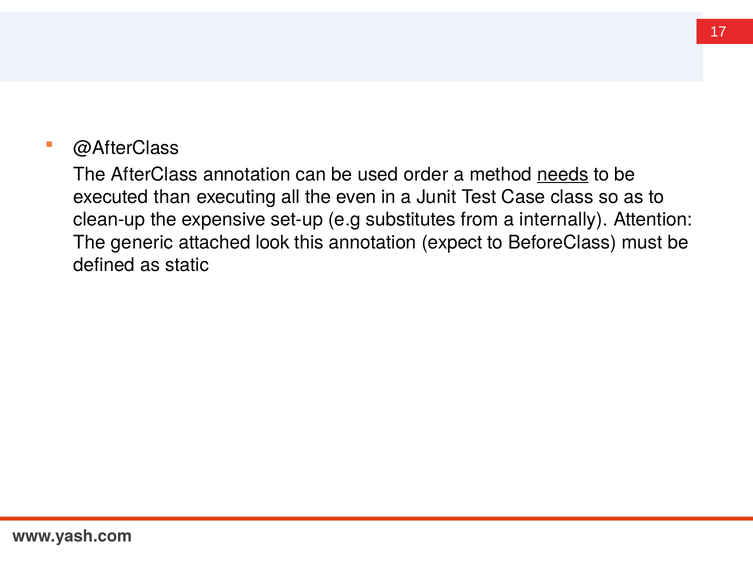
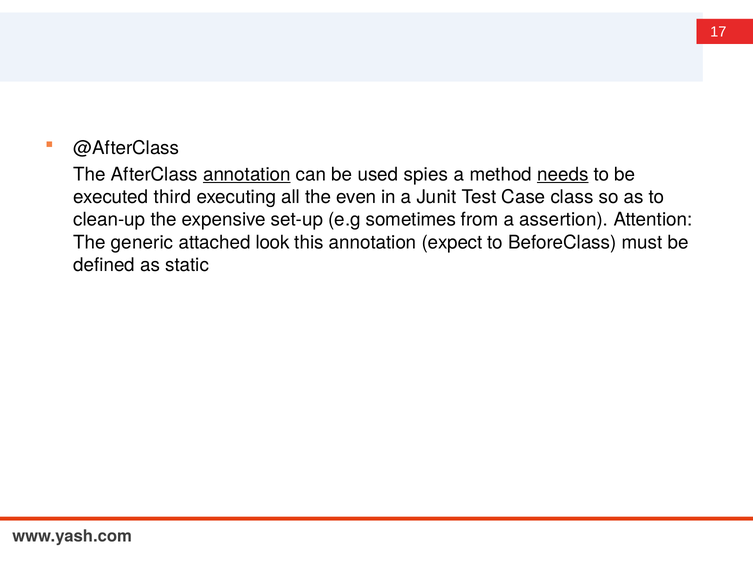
annotation underline: none -> present (247, 174)
order: order -> spies (426, 174)
than: than -> third (172, 197)
substitutes: substitutes -> sometimes (411, 220)
internally: internally -> assertion (564, 220)
